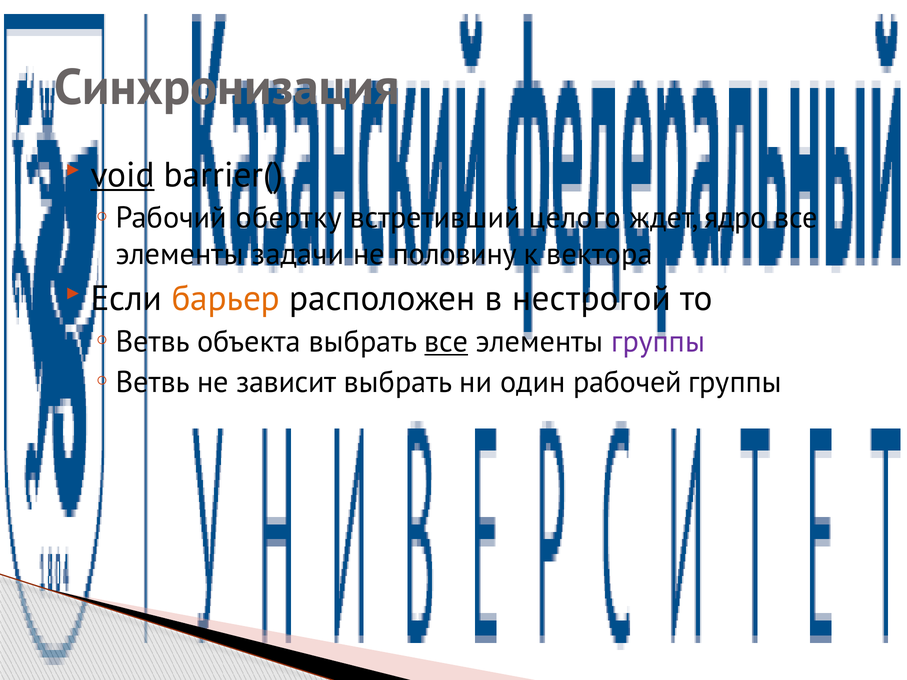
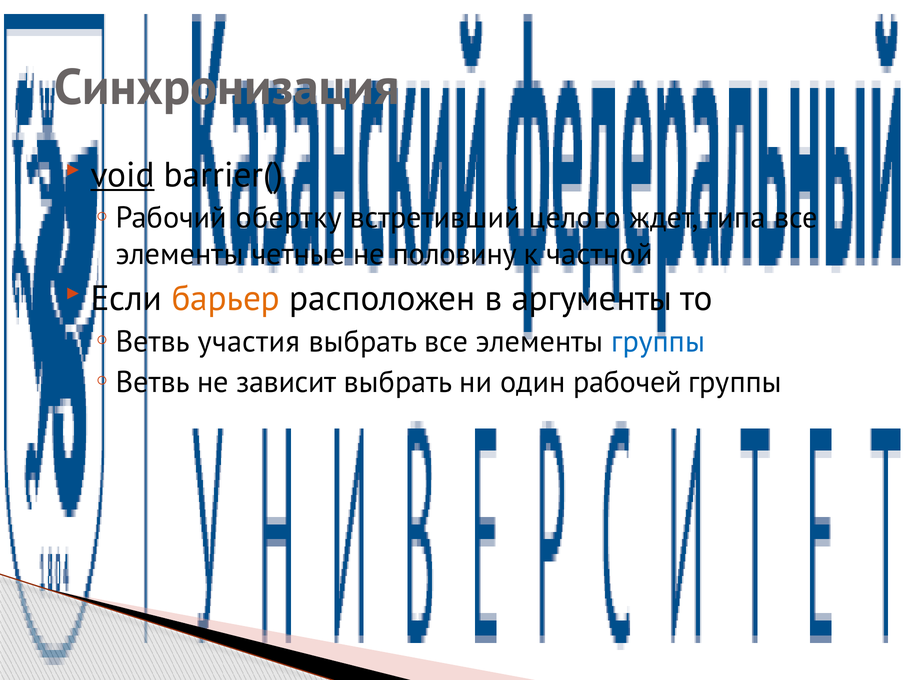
ядро: ядро -> типа (735, 218)
задачи: задачи -> четные (298, 254)
вектора: вектора -> частной (600, 254)
нестрогой: нестрогой -> аргументы (592, 299)
объекта: объекта -> участия (249, 342)
все underline: present -> none (446, 342)
группы colour: purple -> blue (658, 342)
